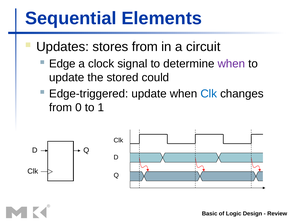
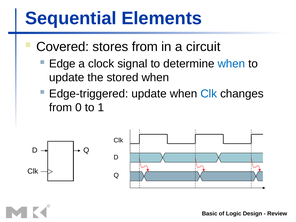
Updates: Updates -> Covered (63, 47)
when colour: purple -> blue (231, 64)
stored could: could -> when (155, 78)
